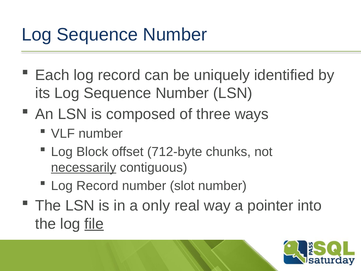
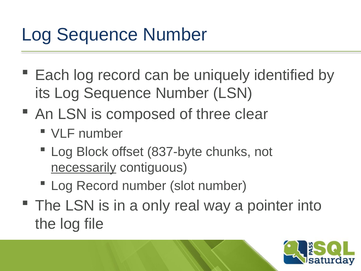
ways: ways -> clear (252, 114)
712-byte: 712-byte -> 837-byte (175, 152)
file underline: present -> none (94, 224)
